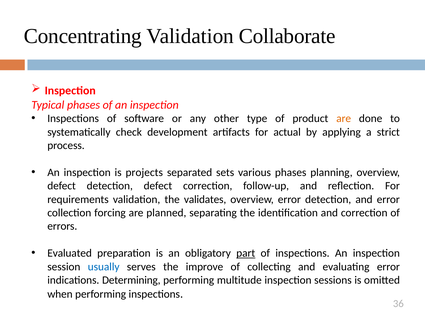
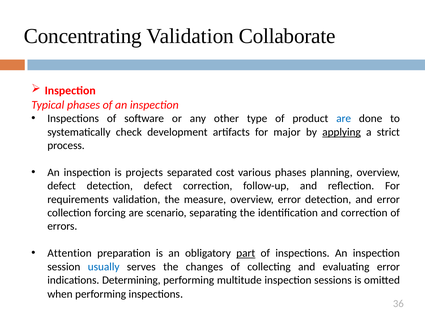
are colour: orange -> blue (344, 118)
actual: actual -> major (287, 132)
applying underline: none -> present (342, 132)
sets: sets -> cost (225, 172)
validates: validates -> measure (205, 199)
planned: planned -> scenario (166, 213)
Evaluated: Evaluated -> Attention (70, 253)
improve: improve -> changes (204, 266)
